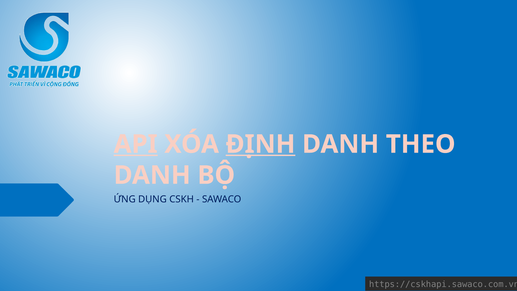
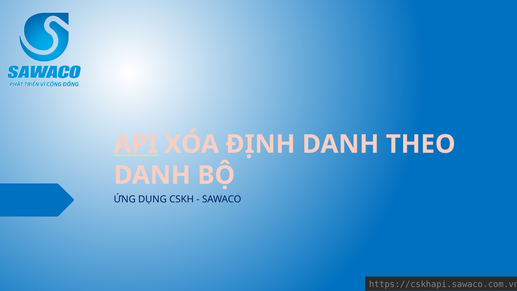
ĐỊNH underline: present -> none (261, 144)
